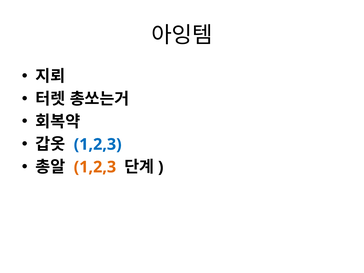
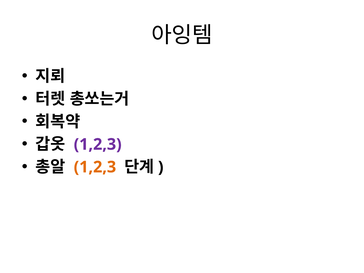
1,2,3 colour: blue -> purple (98, 144)
